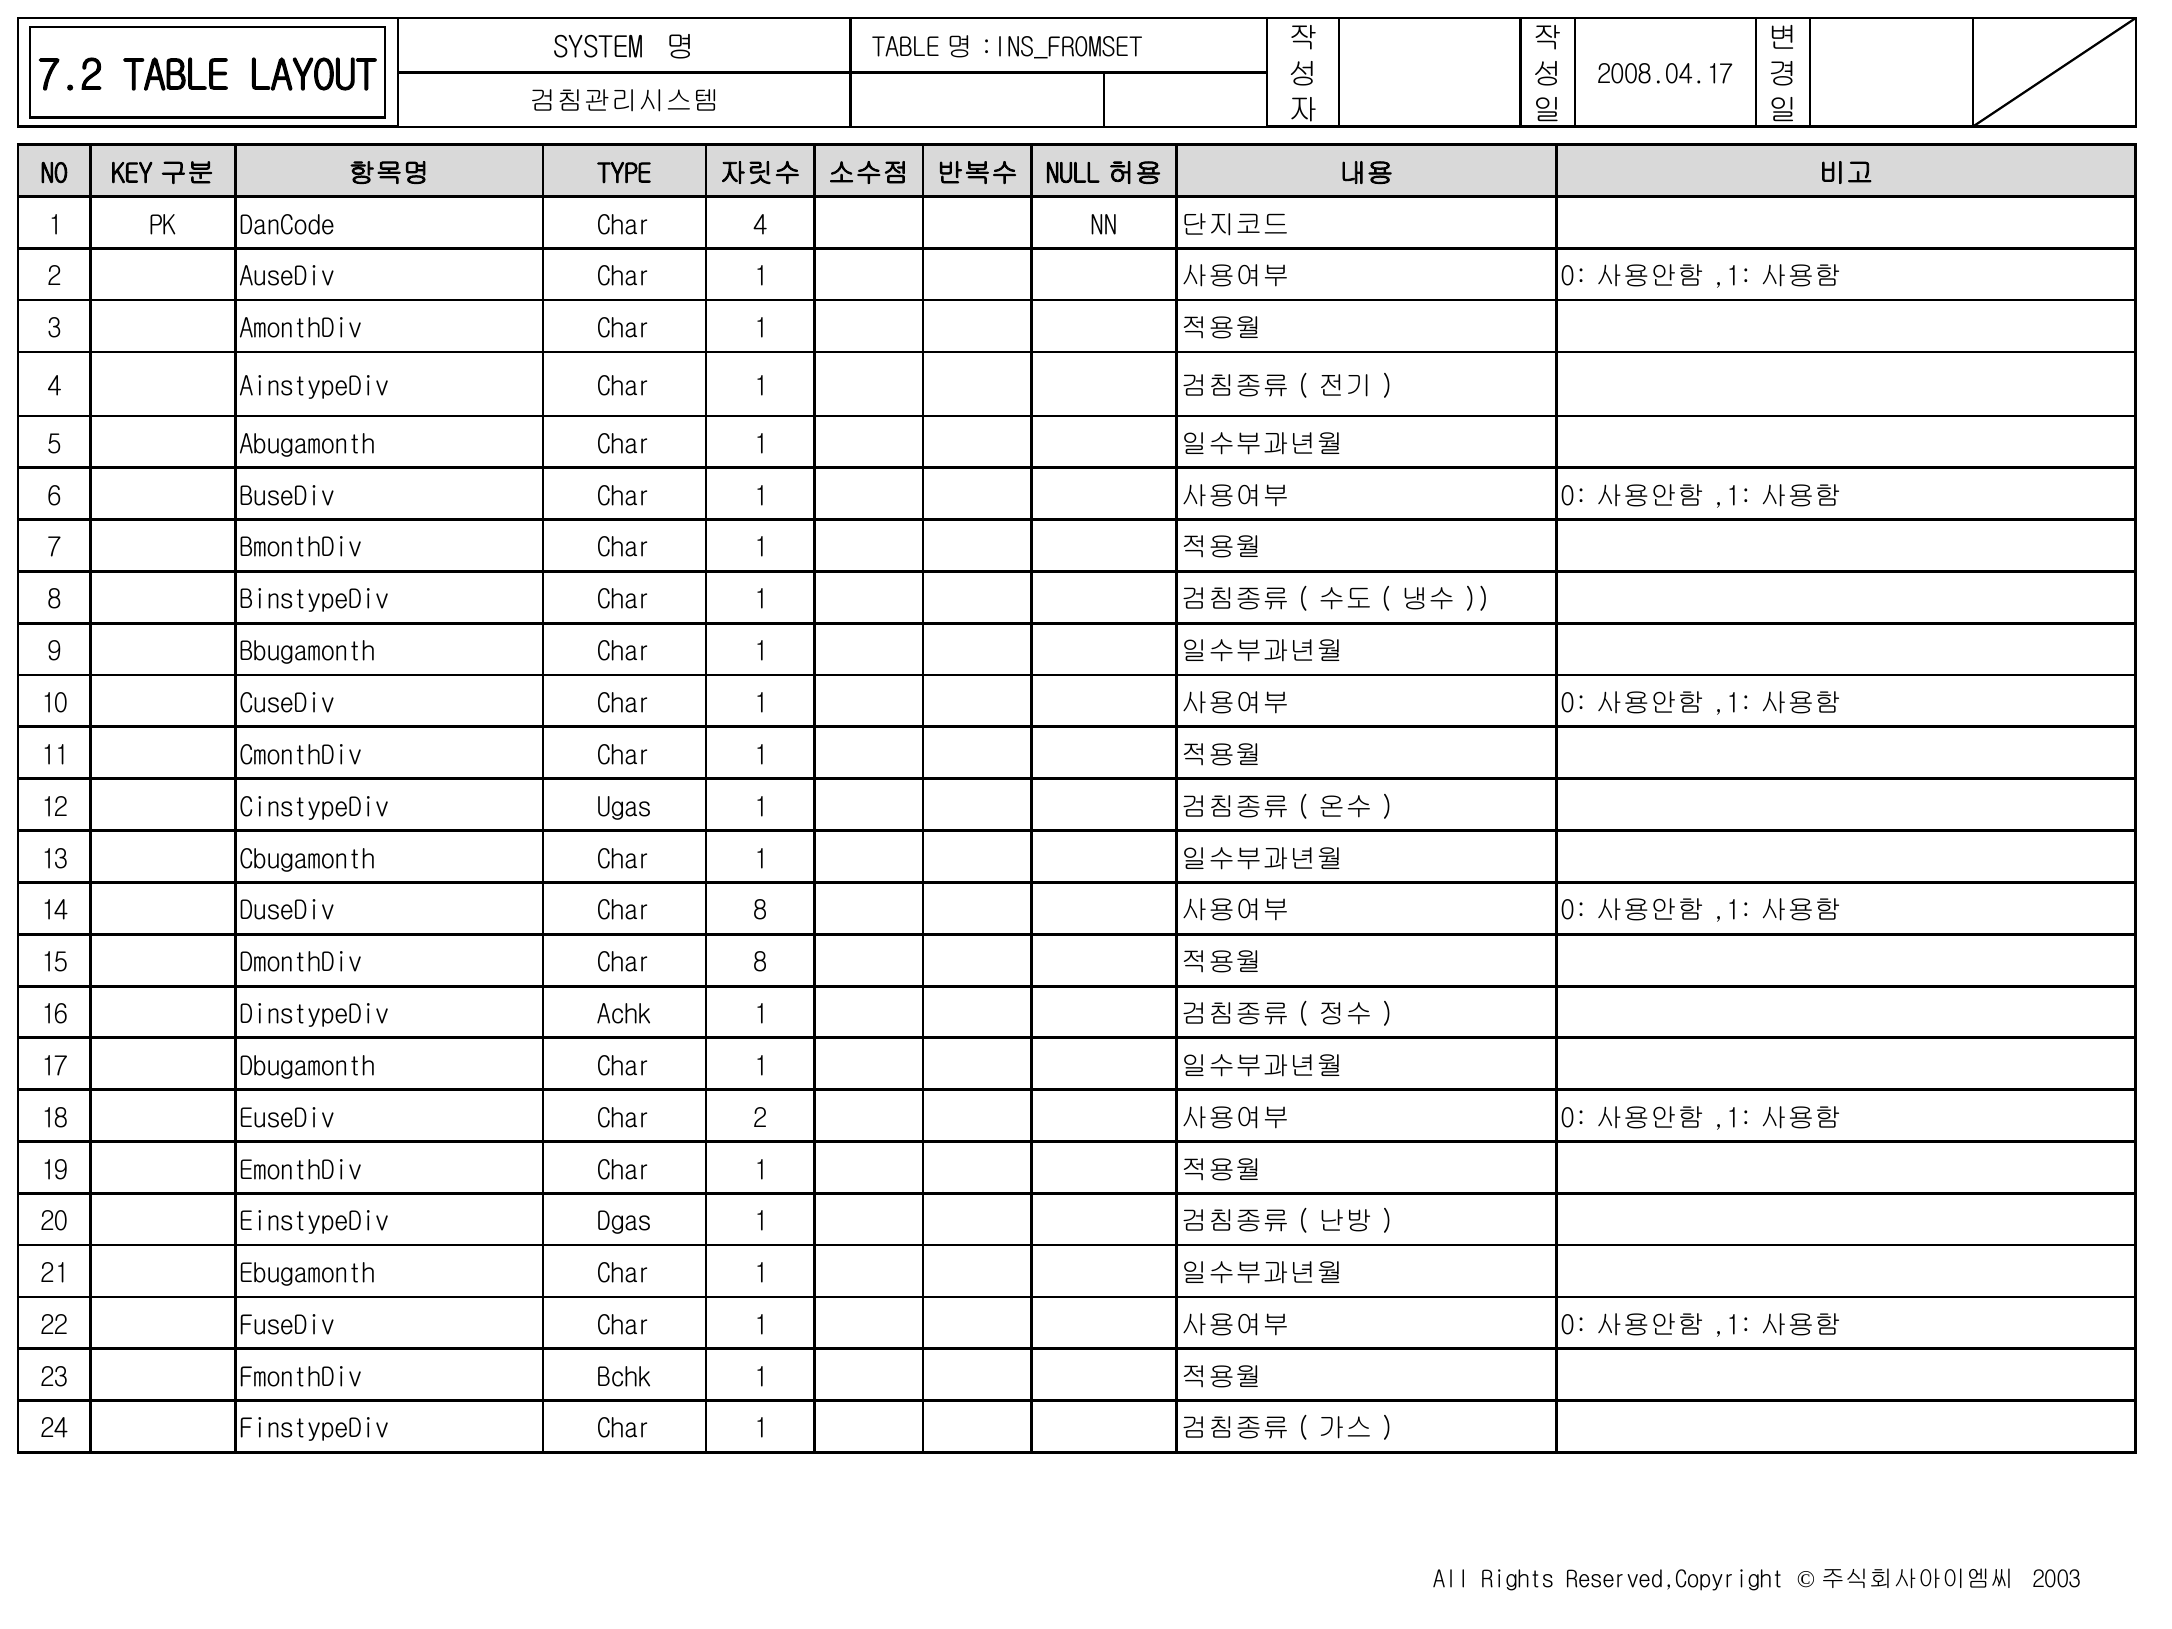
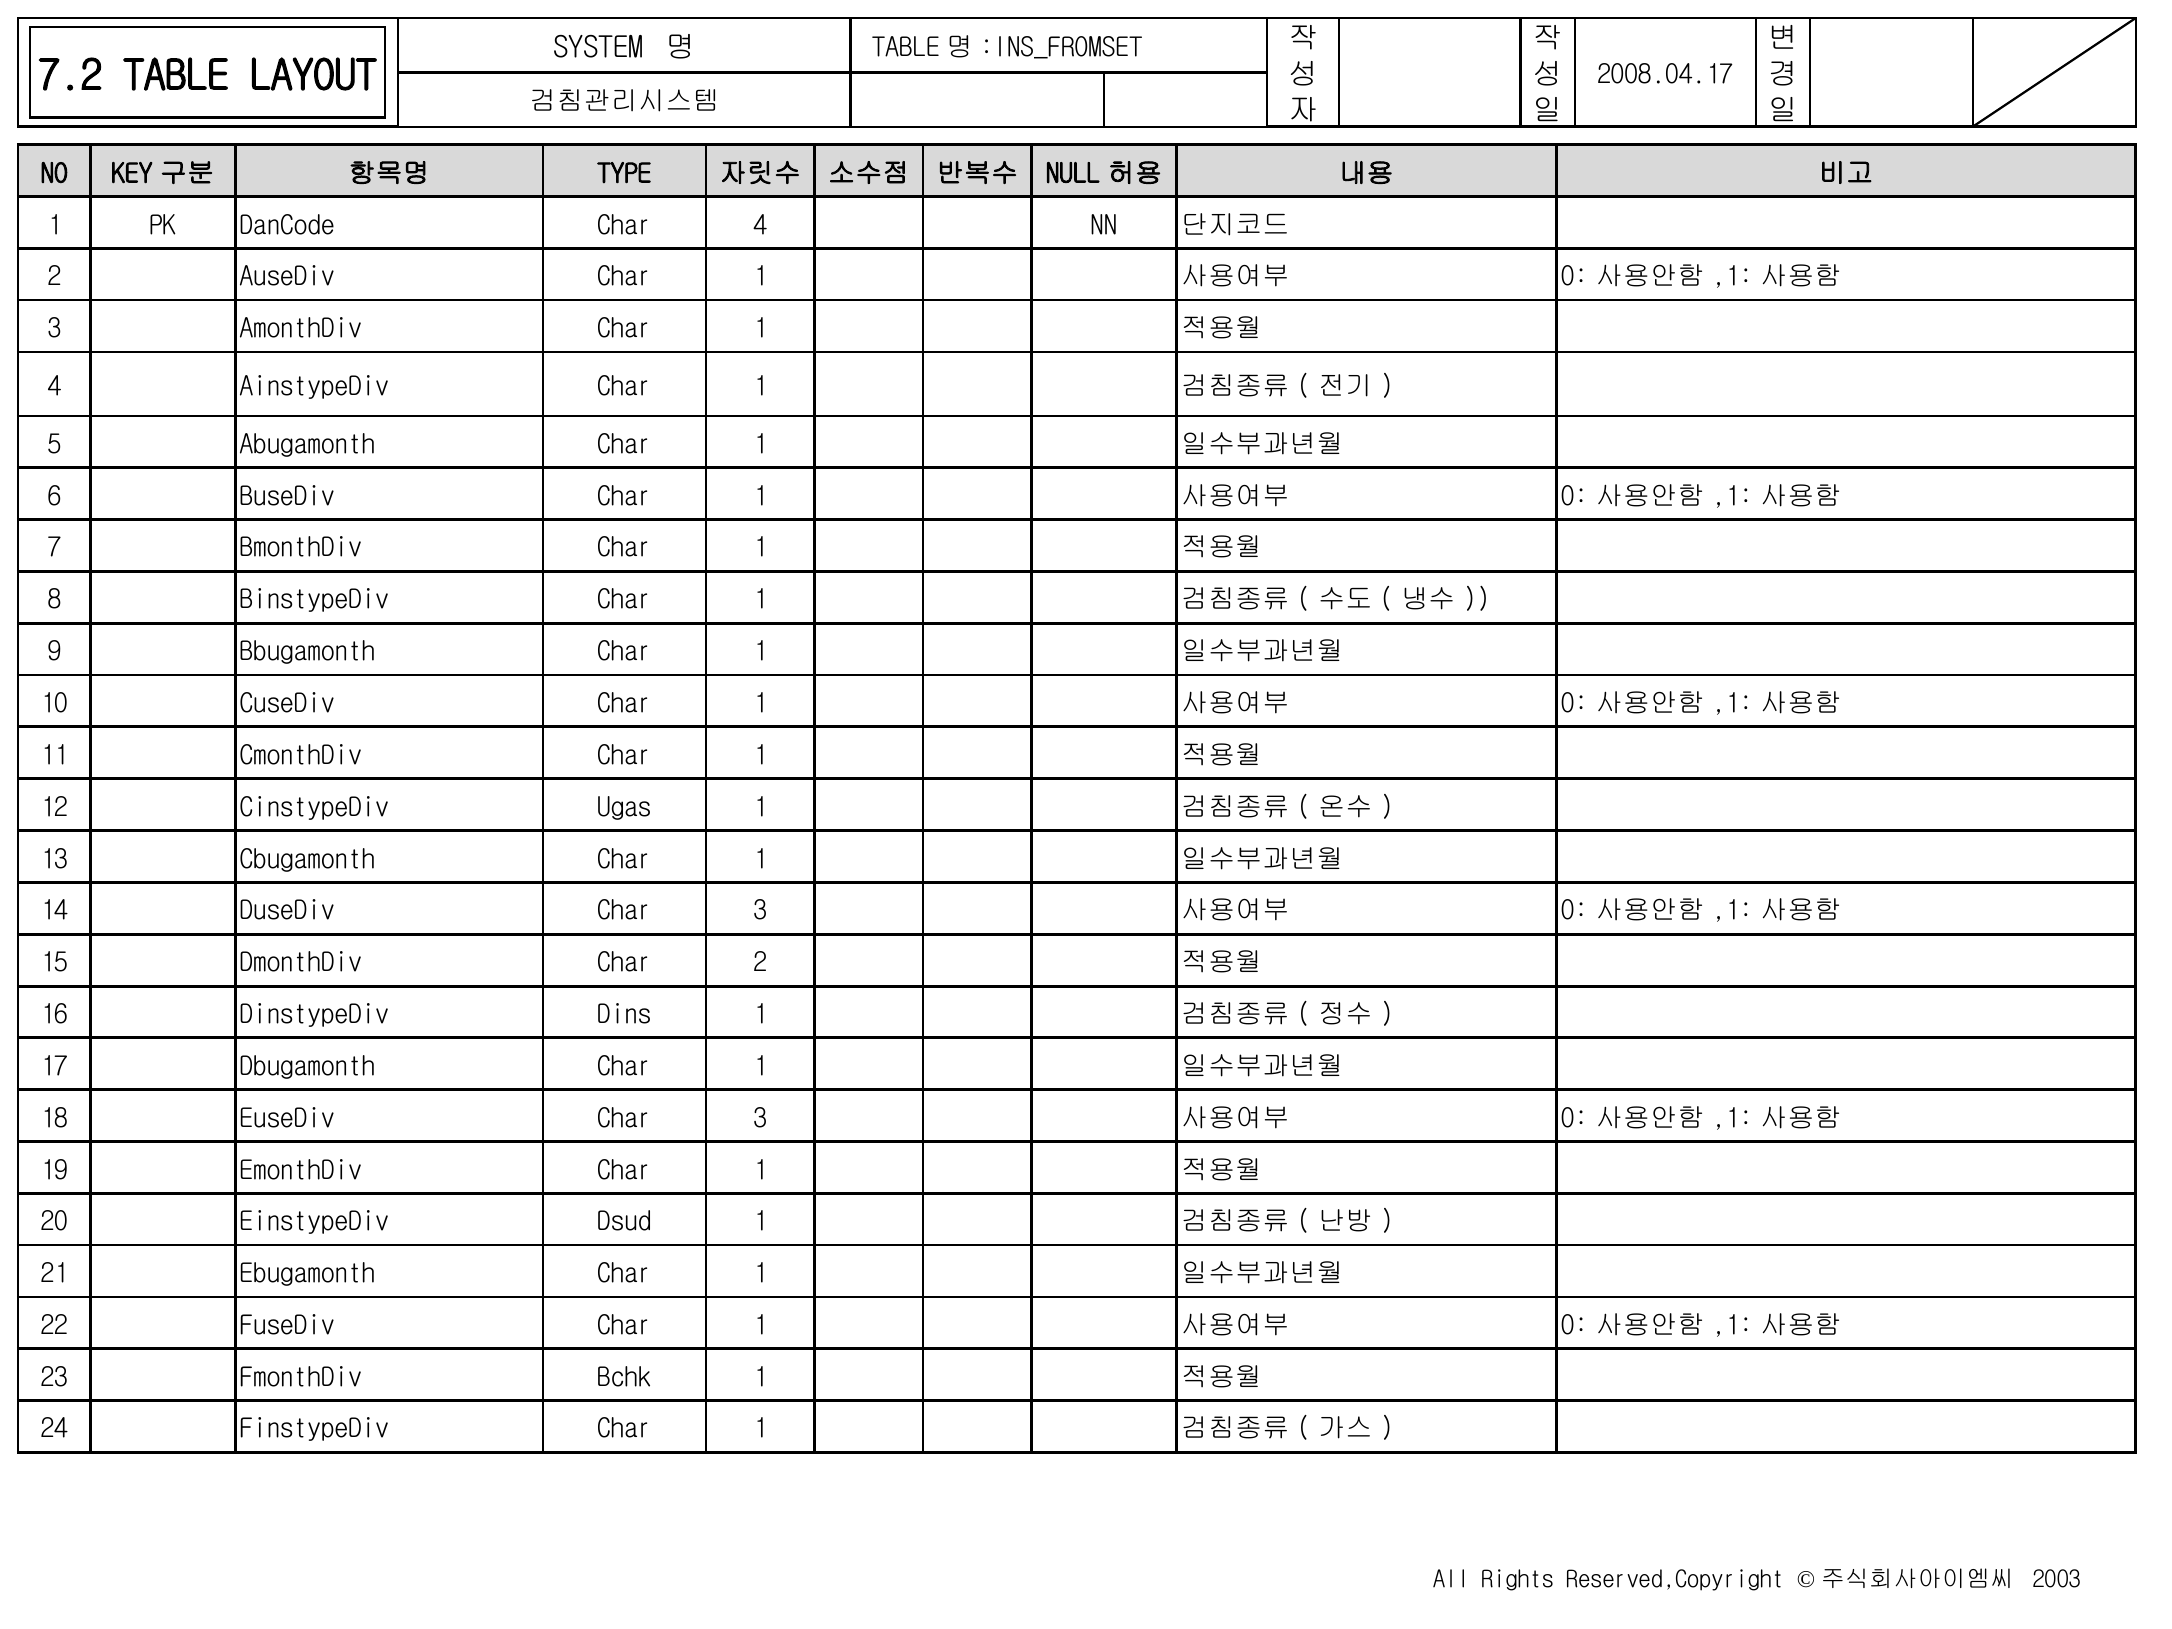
DuseDiv Char 8: 8 -> 3 (760, 911)
DmonthDiv Char 8: 8 -> 2 (760, 963)
Achk: Achk -> Dins (624, 1015)
EuseDiv Char 2: 2 -> 3 (760, 1118)
Dgas: Dgas -> Dsud (624, 1222)
